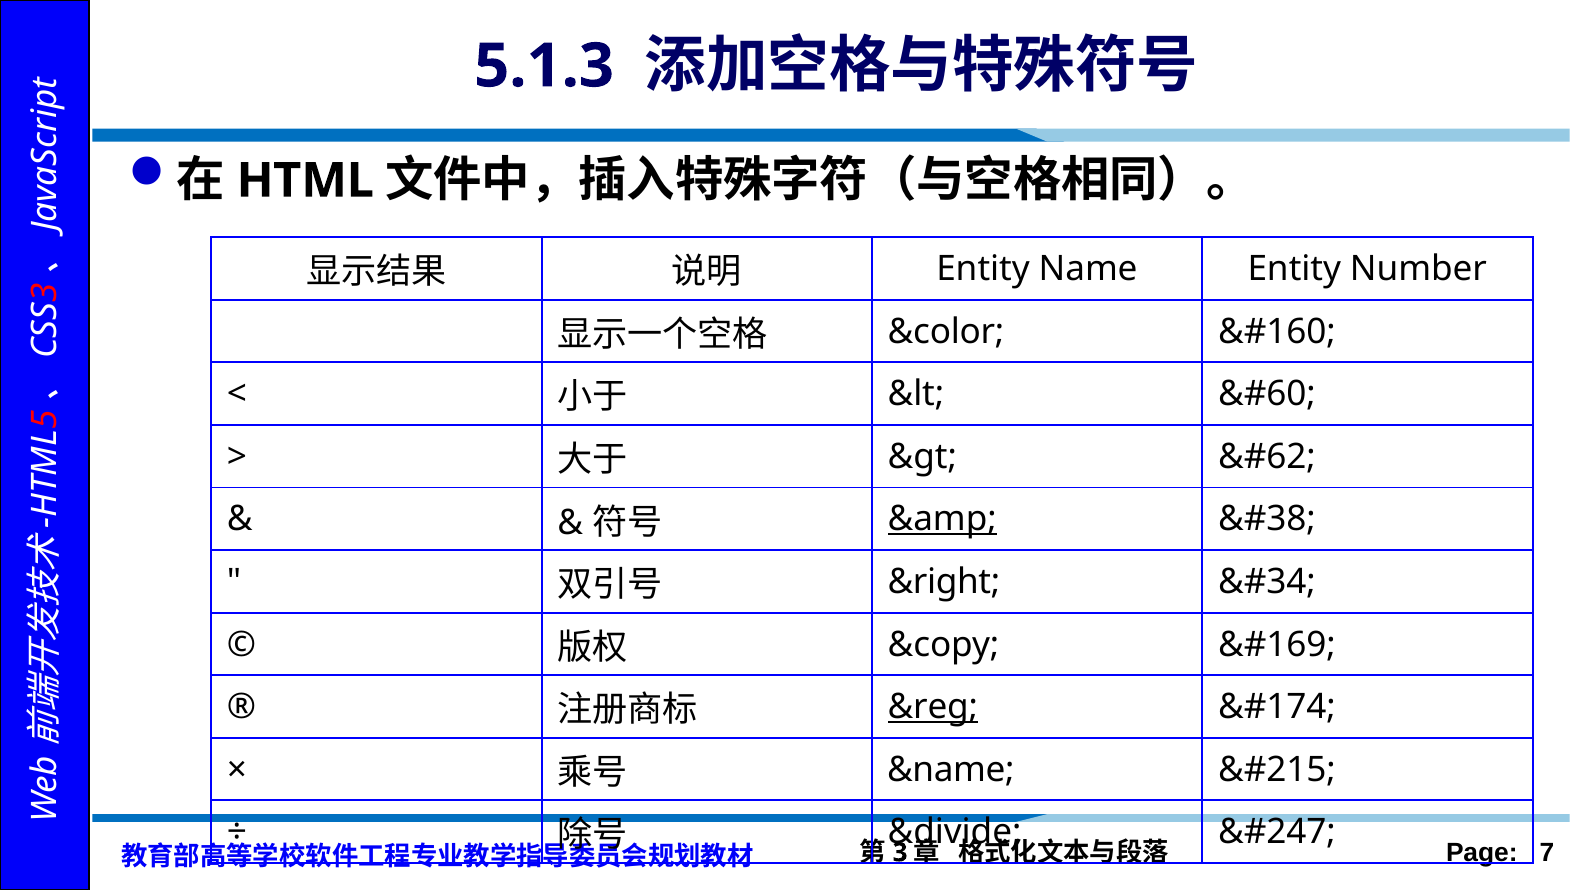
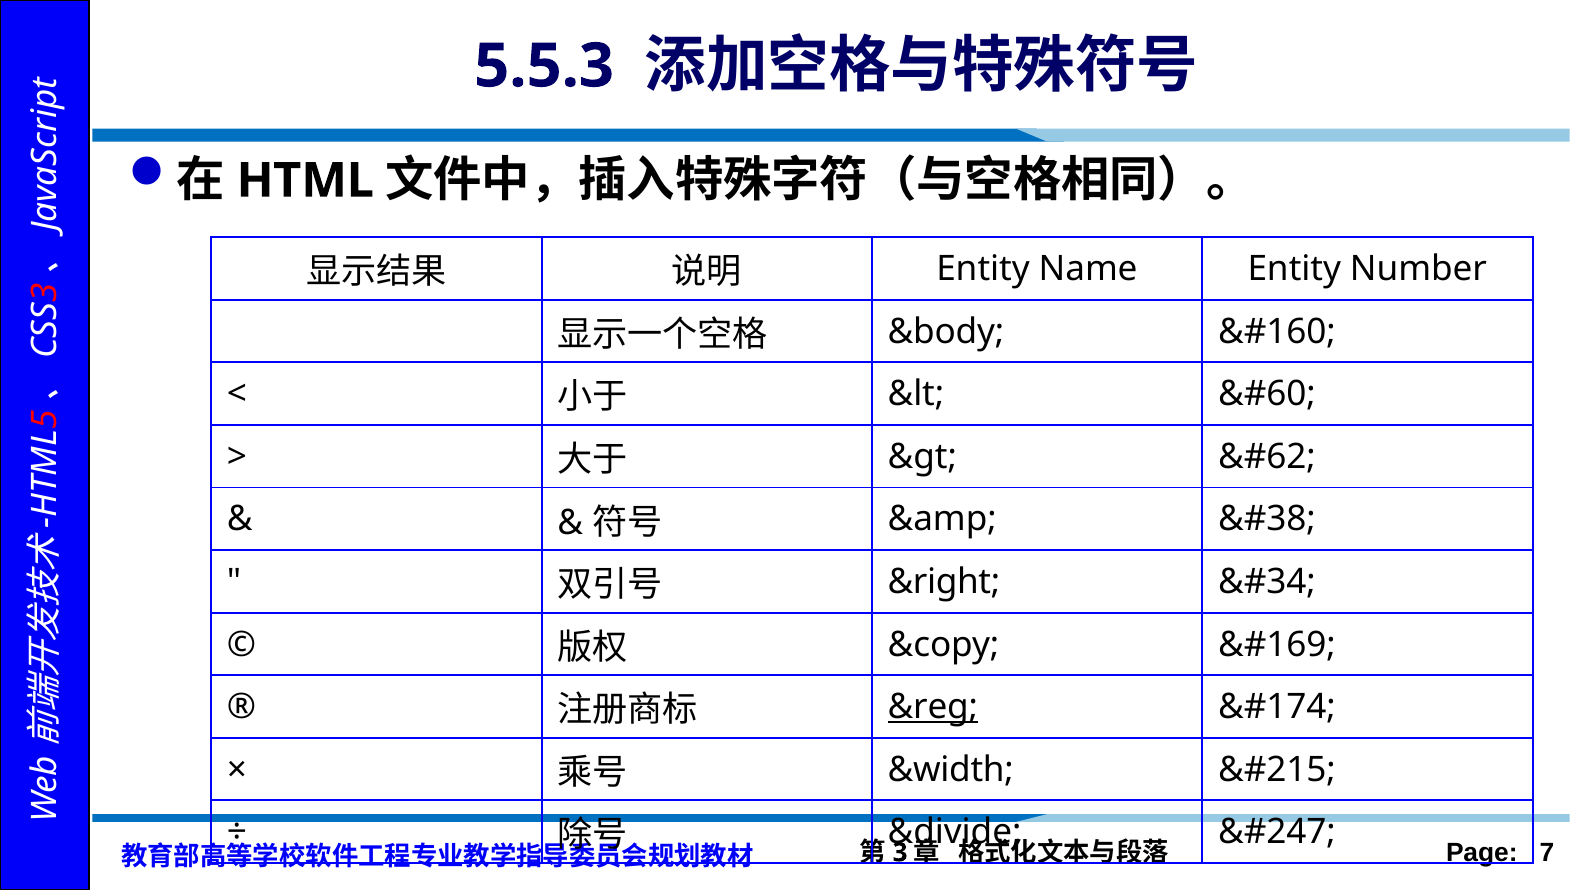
5.1.3: 5.1.3 -> 5.5.3 (544, 66)
&color: &color -> &body (946, 332)
&amp underline: present -> none (942, 520)
&name: &name -> &width (951, 770)
